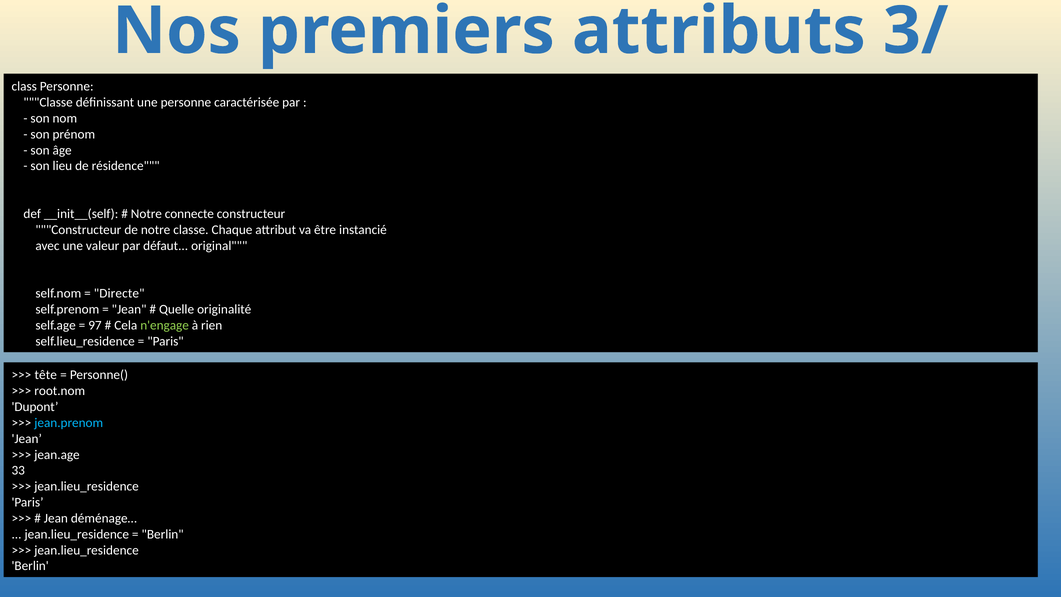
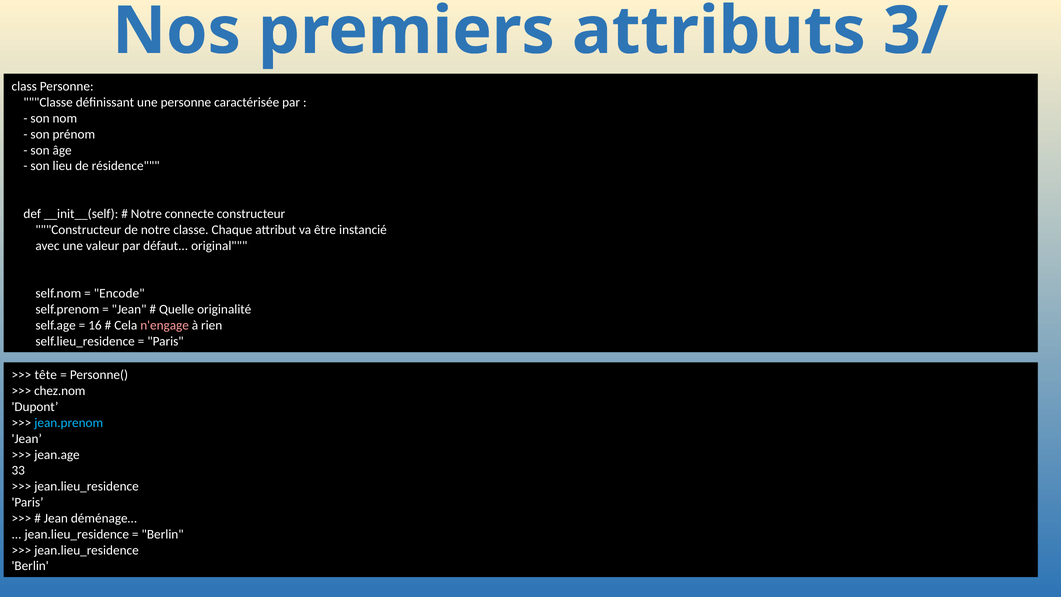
Directe: Directe -> Encode (119, 293)
97: 97 -> 16 (95, 325)
n'engage colour: light green -> pink (165, 325)
root.nom: root.nom -> chez.nom (60, 391)
